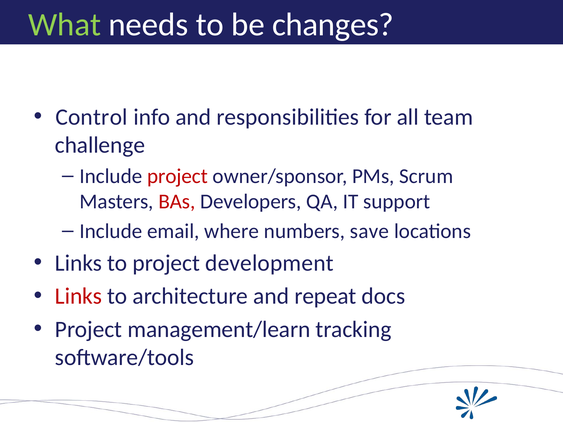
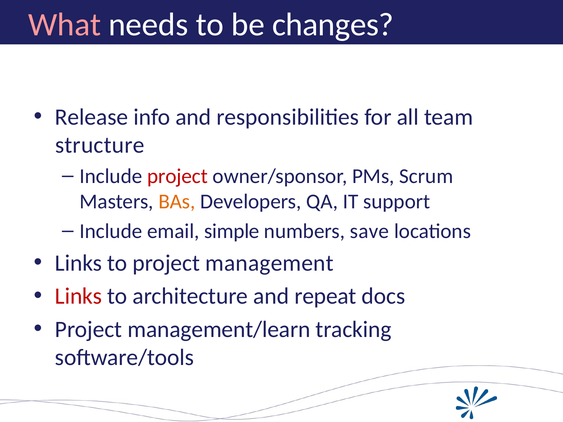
What colour: light green -> pink (65, 25)
Control: Control -> Release (92, 117)
challenge: challenge -> structure (100, 145)
BAs colour: red -> orange (177, 202)
where: where -> simple (232, 231)
development: development -> management (269, 263)
